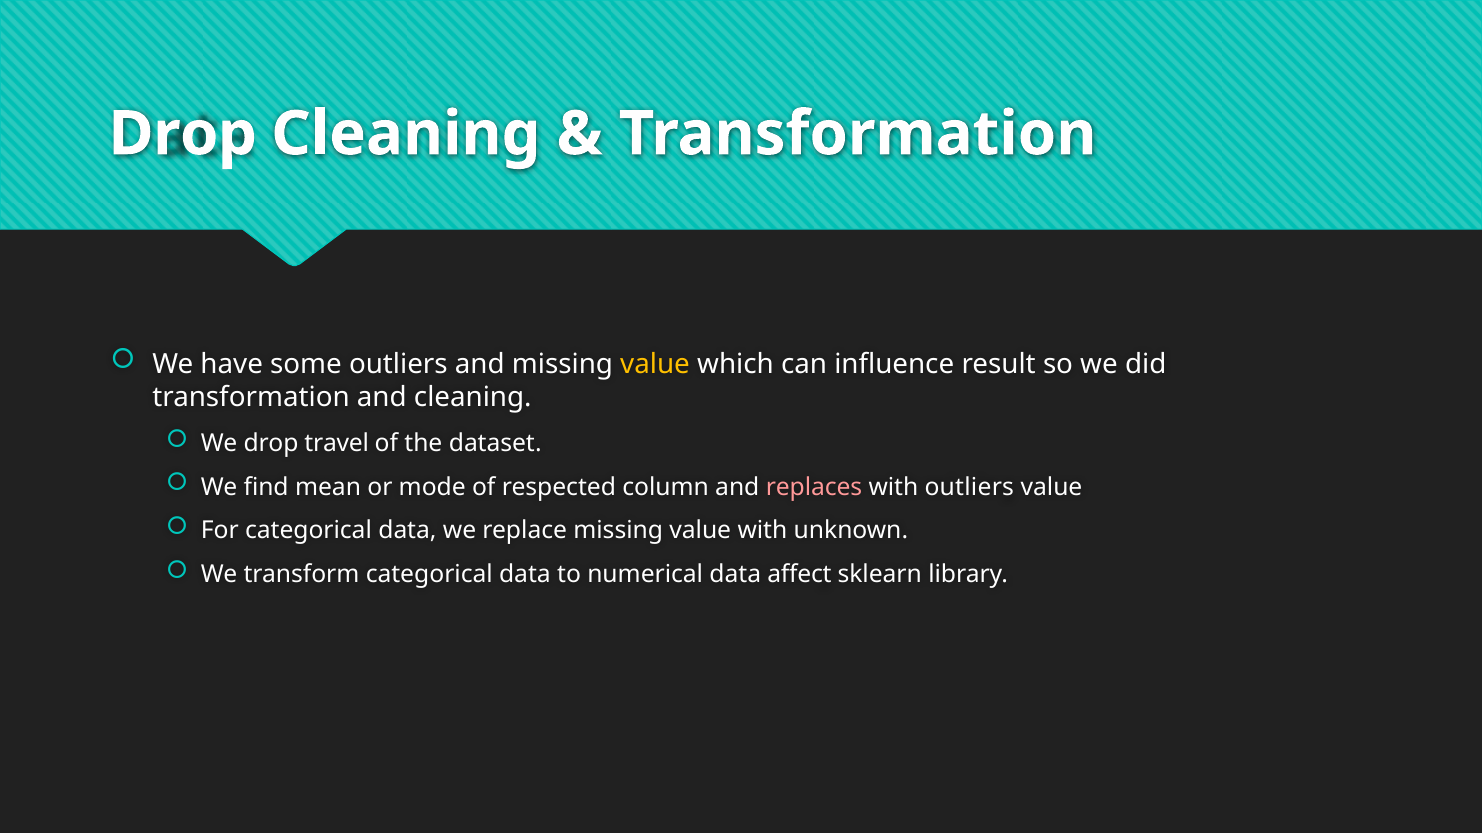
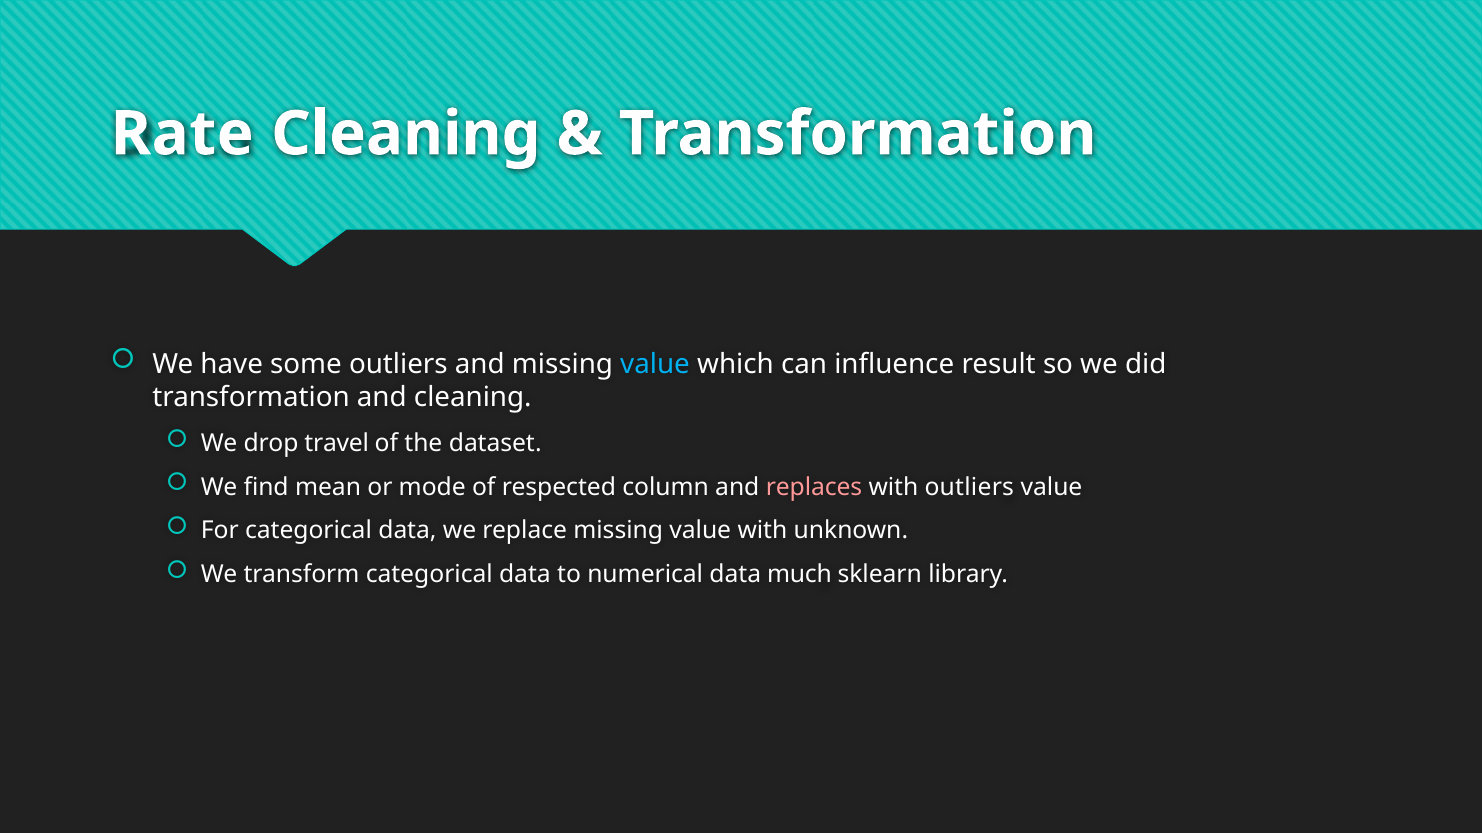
Drop: Drop -> Rate (182, 134)
value colour: yellow -> light blue (655, 365)
affect: affect -> much (799, 575)
